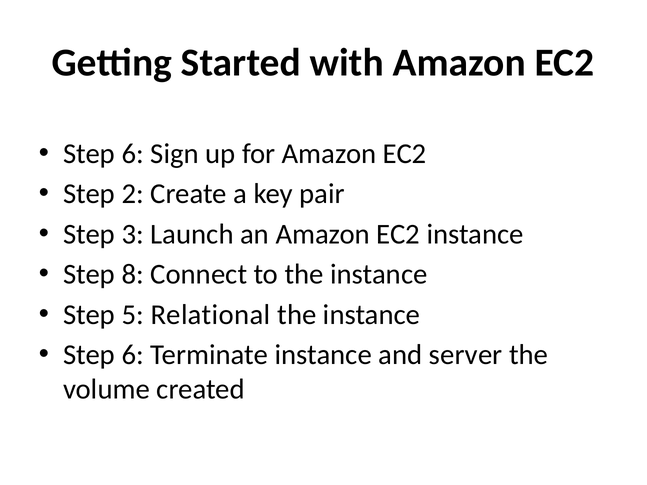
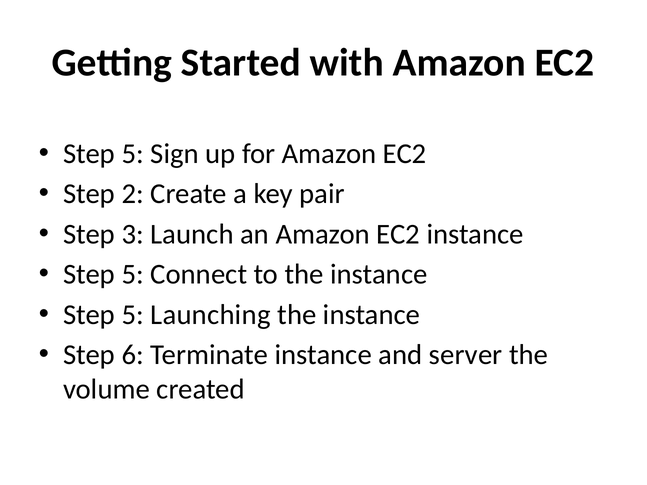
6: 6 -> 5 (133, 154)
8: 8 -> 5 (133, 275)
Relational: Relational -> Launching (210, 315)
